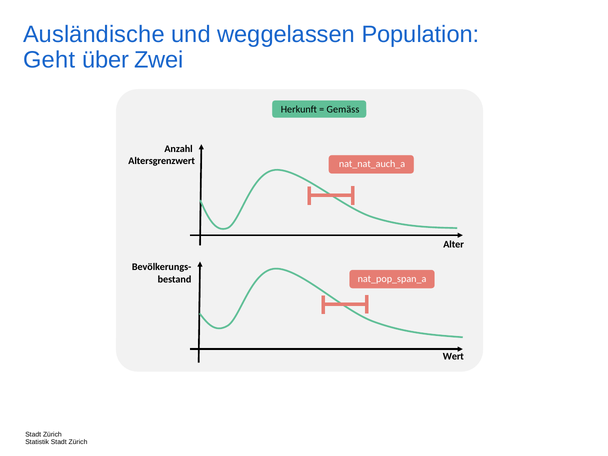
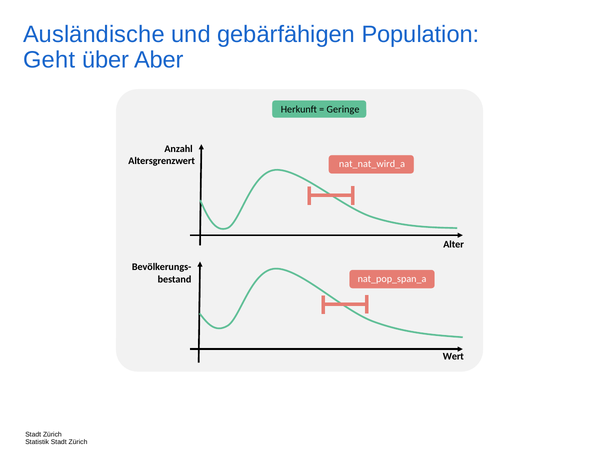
weggelassen: weggelassen -> gebärfähigen (286, 34)
Zwei: Zwei -> Aber (159, 60)
Gemäss: Gemäss -> Geringe (343, 109)
nat_nat_auch_a: nat_nat_auch_a -> nat_nat_wird_a (372, 164)
